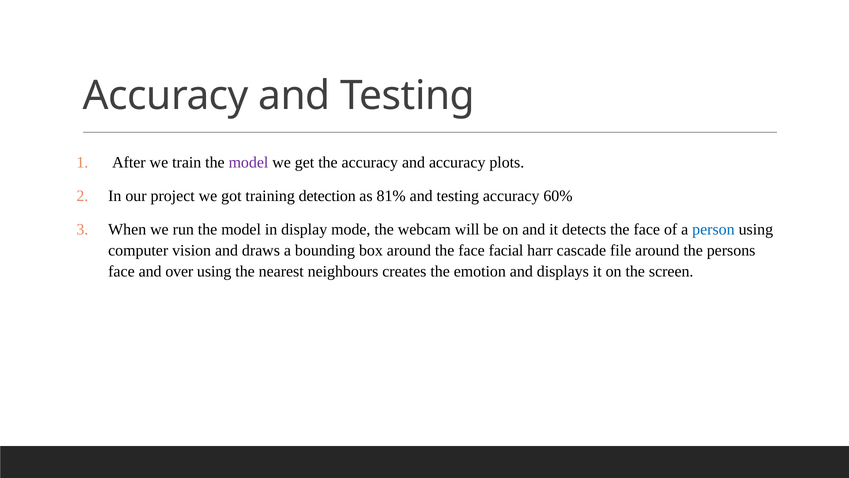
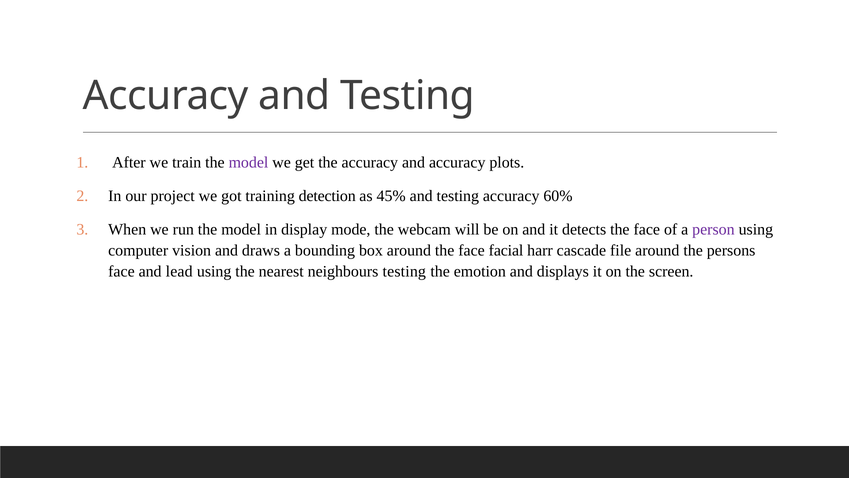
81%: 81% -> 45% (391, 196)
person colour: blue -> purple (713, 229)
over: over -> lead (179, 271)
neighbours creates: creates -> testing (404, 271)
